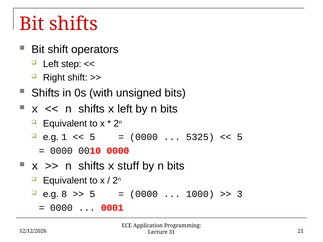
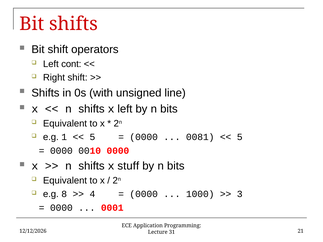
step: step -> cont (71, 64)
unsigned bits: bits -> line (175, 93)
5325: 5325 -> 0081 (200, 137)
5: 5 -> 4 (92, 194)
